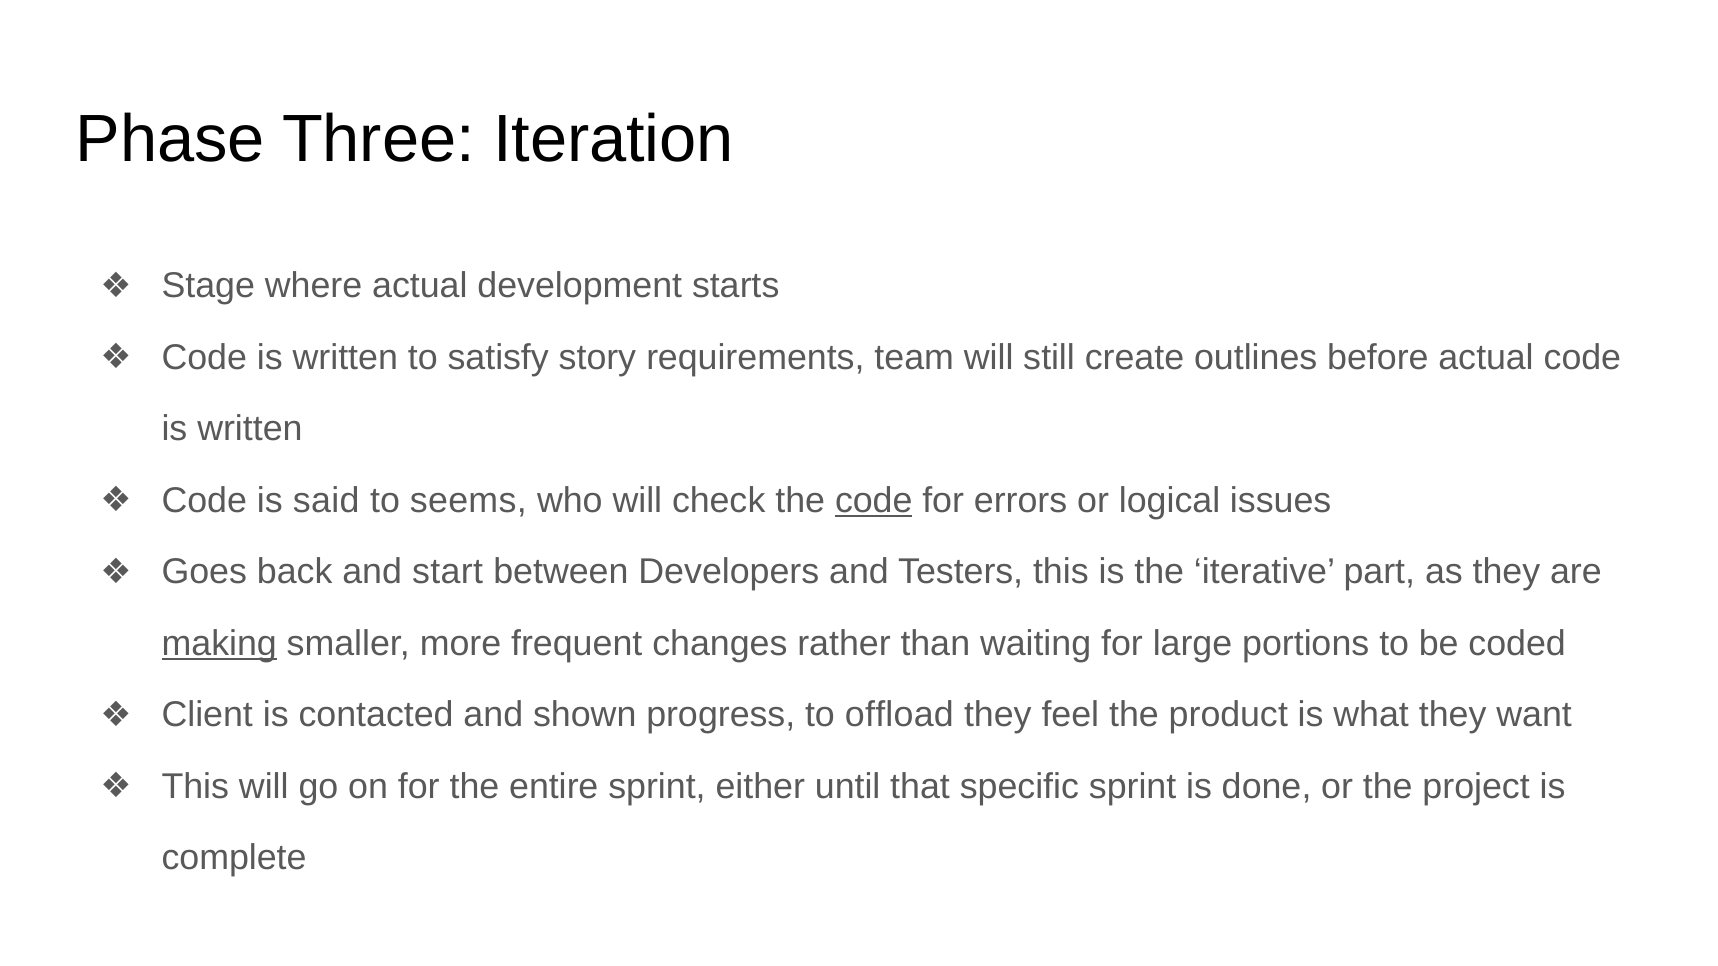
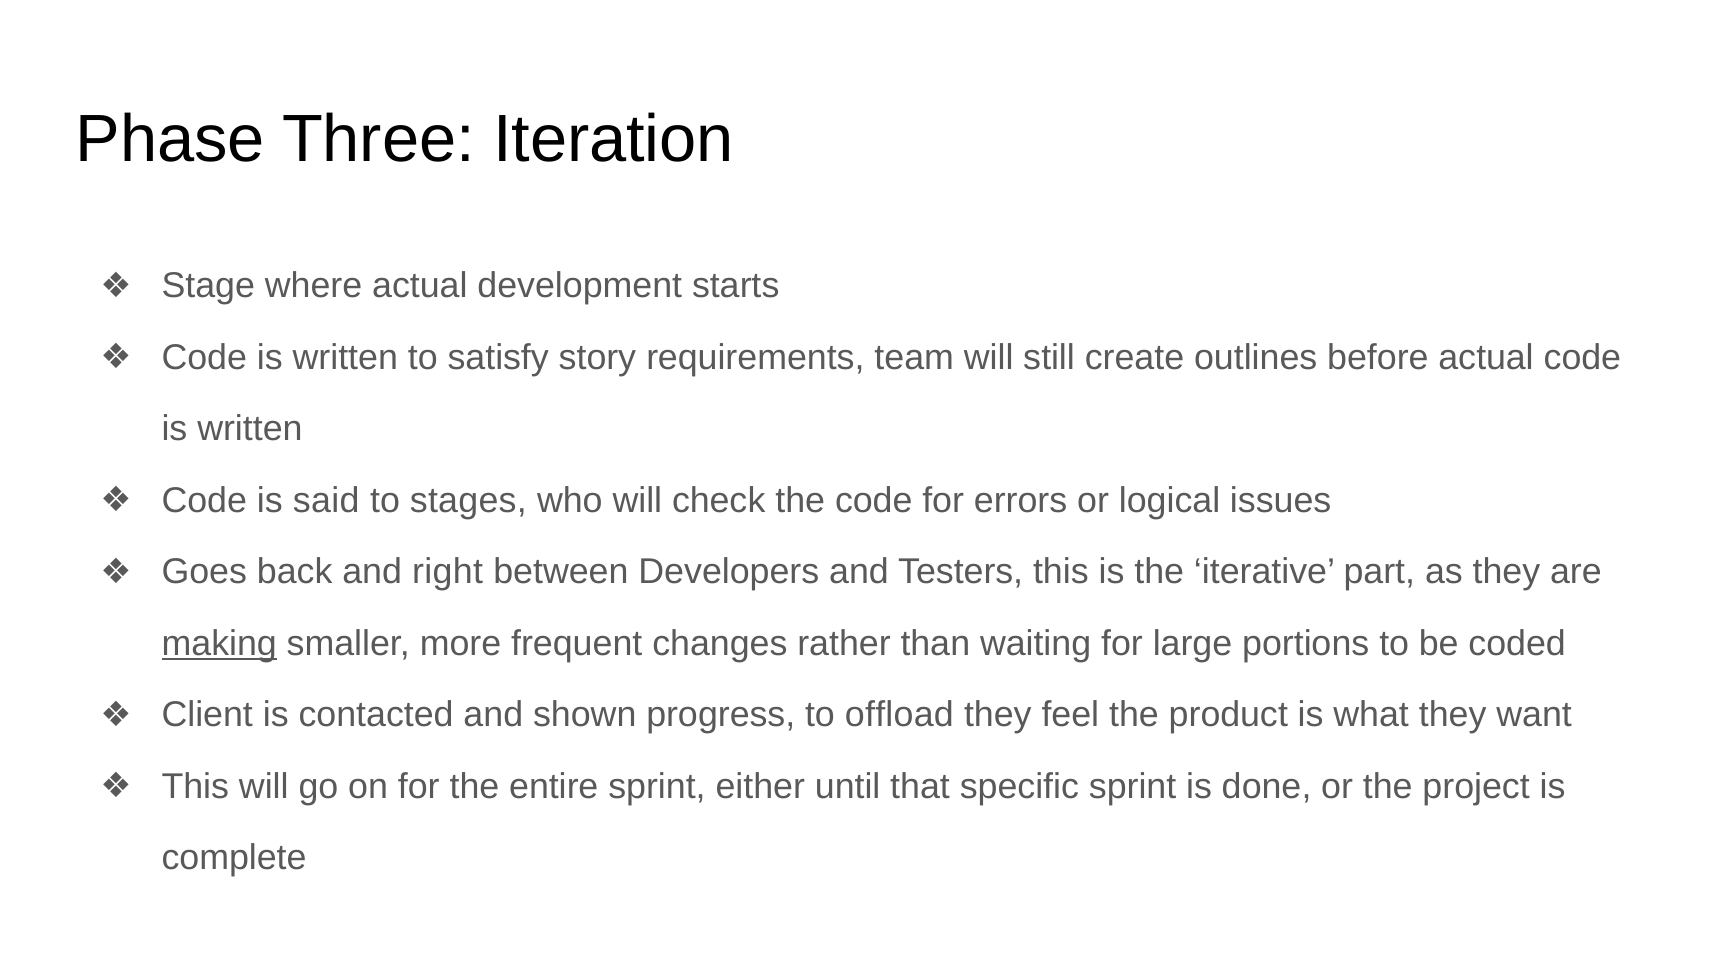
seems: seems -> stages (468, 501)
code underline: present -> none (874, 501)
start: start -> right (448, 572)
